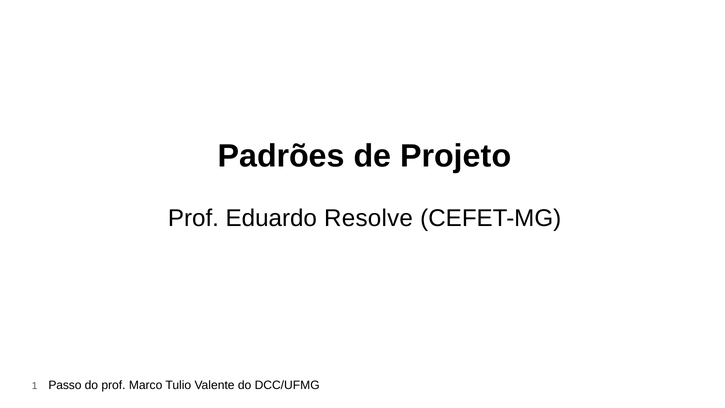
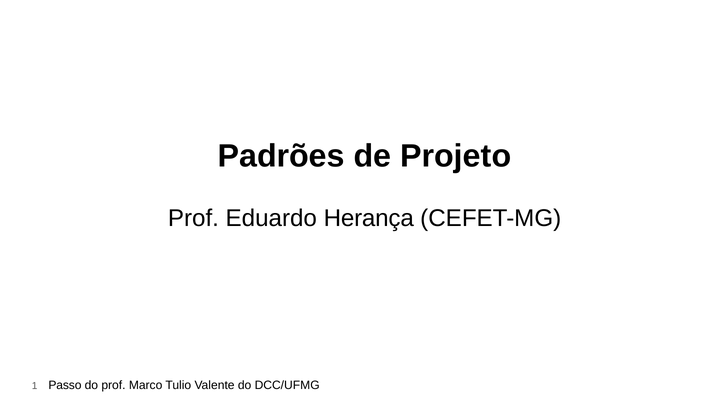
Resolve: Resolve -> Herança (369, 218)
